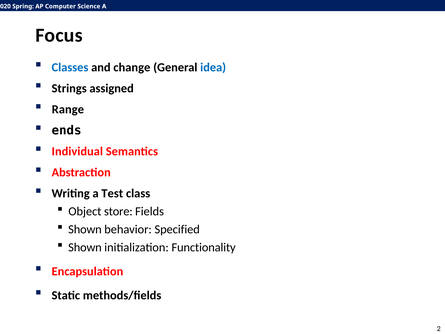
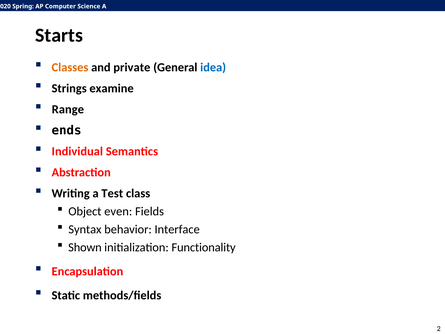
Focus: Focus -> Starts (59, 35)
Classes colour: blue -> orange (70, 67)
change: change -> private (132, 67)
assigned: assigned -> examine (112, 88)
store: store -> even (118, 211)
Shown: Shown -> Syntax (85, 229)
Specified: Specified -> Interface (177, 229)
